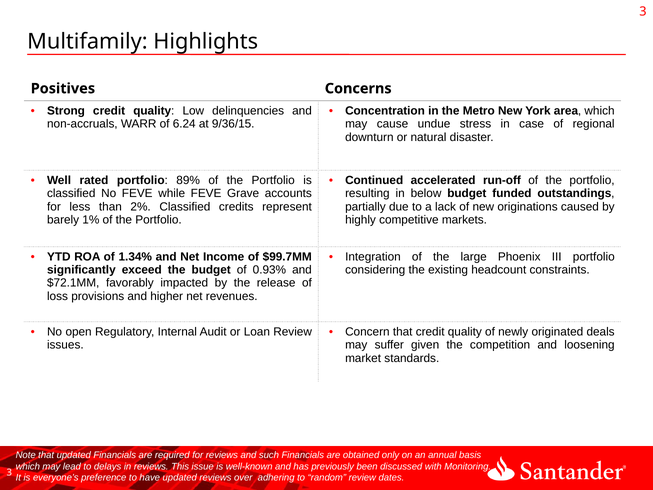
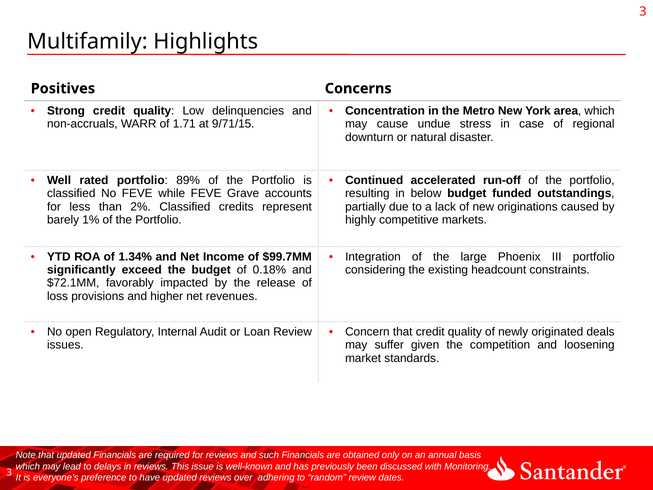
6.24: 6.24 -> 1.71 (184, 124)
9/36/15: 9/36/15 -> 9/71/15 (233, 124)
0.93%: 0.93% -> 0.18% (269, 270)
